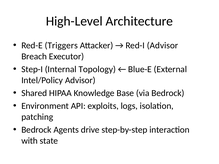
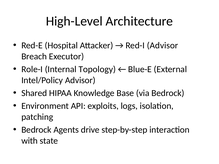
Triggers: Triggers -> Hospital (61, 46)
Step-I: Step-I -> Role-I (32, 69)
